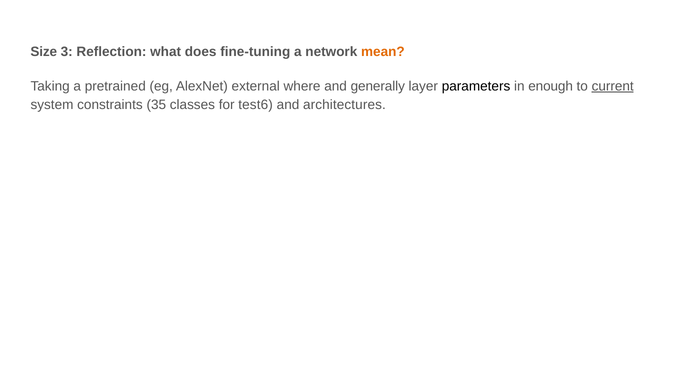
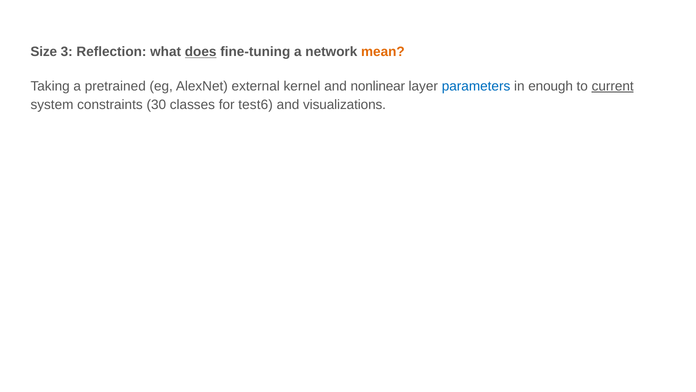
does underline: none -> present (201, 52)
where: where -> kernel (302, 86)
generally: generally -> nonlinear (378, 86)
parameters colour: black -> blue (476, 86)
35: 35 -> 30 (156, 105)
architectures: architectures -> visualizations (345, 105)
